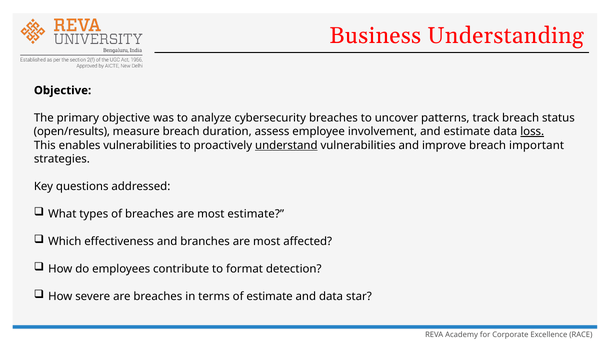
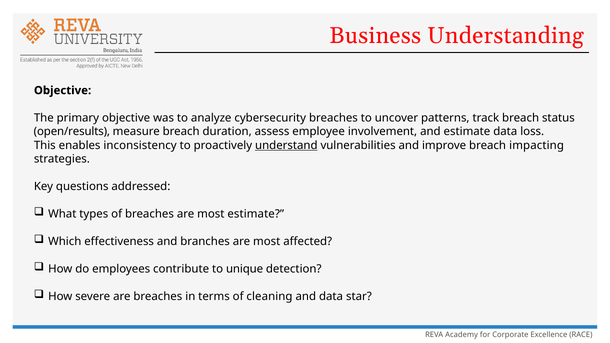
loss underline: present -> none (532, 132)
enables vulnerabilities: vulnerabilities -> inconsistency (140, 145)
important: important -> impacting (537, 145)
format: format -> unique (245, 269)
of estimate: estimate -> cleaning (269, 296)
